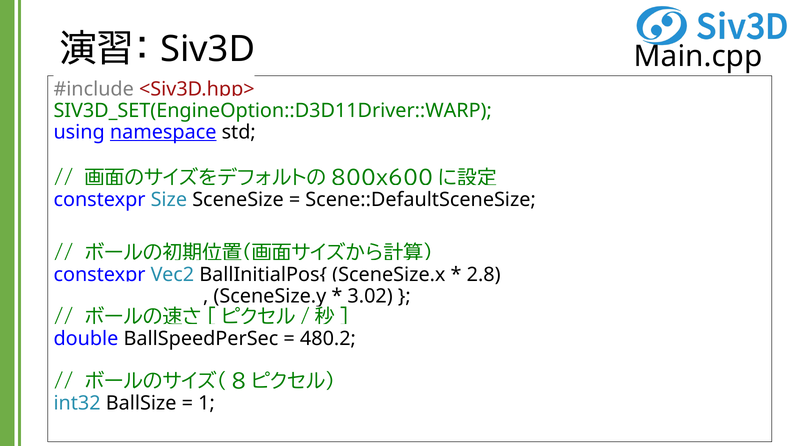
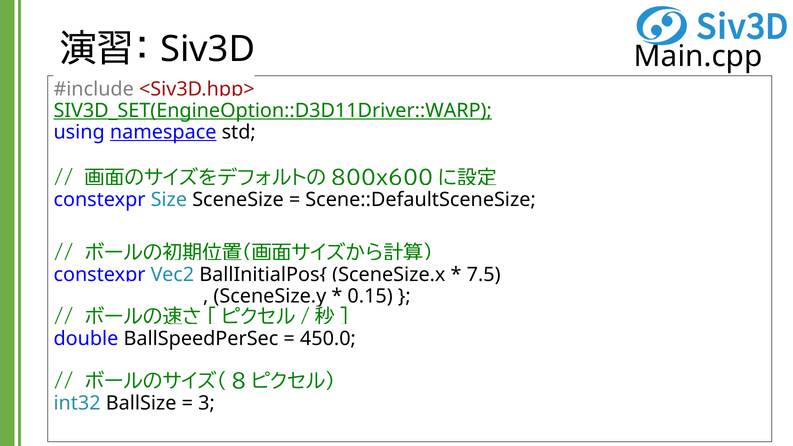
SIV3D_SET(EngineOption::D3D11Driver::WARP underline: none -> present (273, 111)
2.8: 2.8 -> 7.5 (484, 275)
3.02: 3.02 -> 0.15 (370, 296)
480.2: 480.2 -> 450.0 (328, 339)
1: 1 -> 3 (207, 403)
